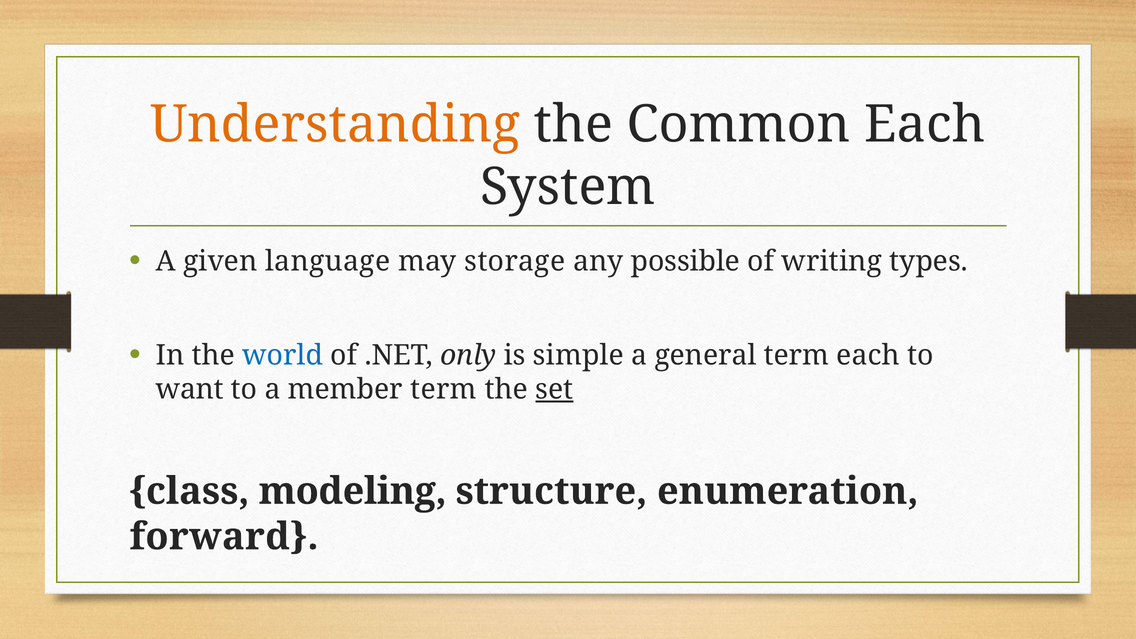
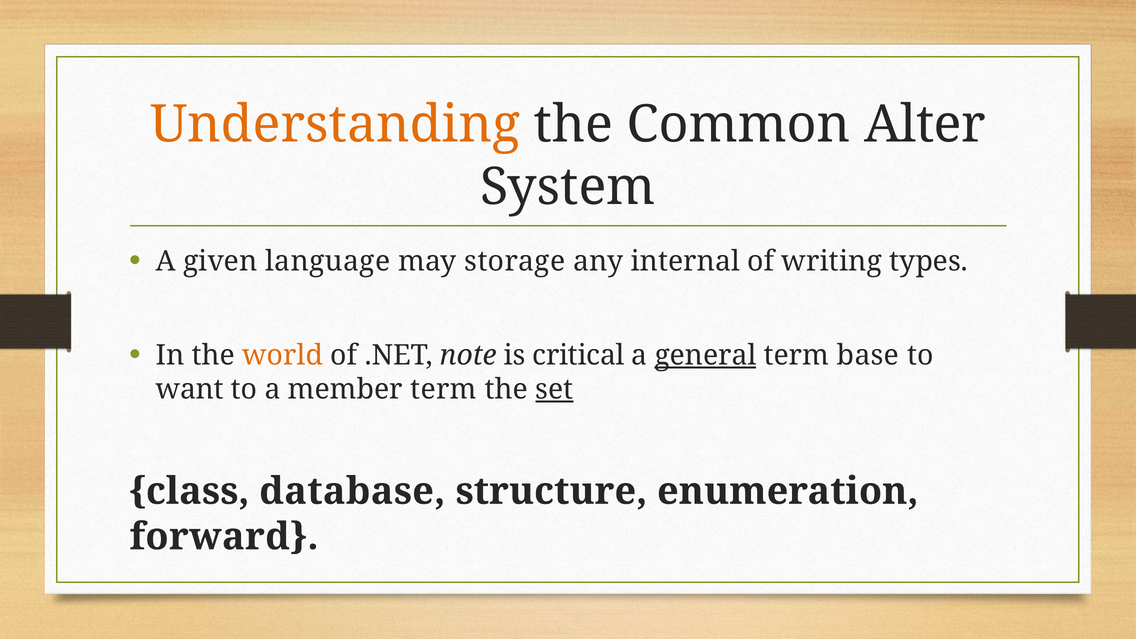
Common Each: Each -> Alter (925, 125)
possible: possible -> internal (685, 262)
world colour: blue -> orange (283, 355)
only: only -> note (468, 355)
simple: simple -> critical (579, 355)
general underline: none -> present (705, 355)
term each: each -> base (868, 355)
modeling: modeling -> database (352, 491)
